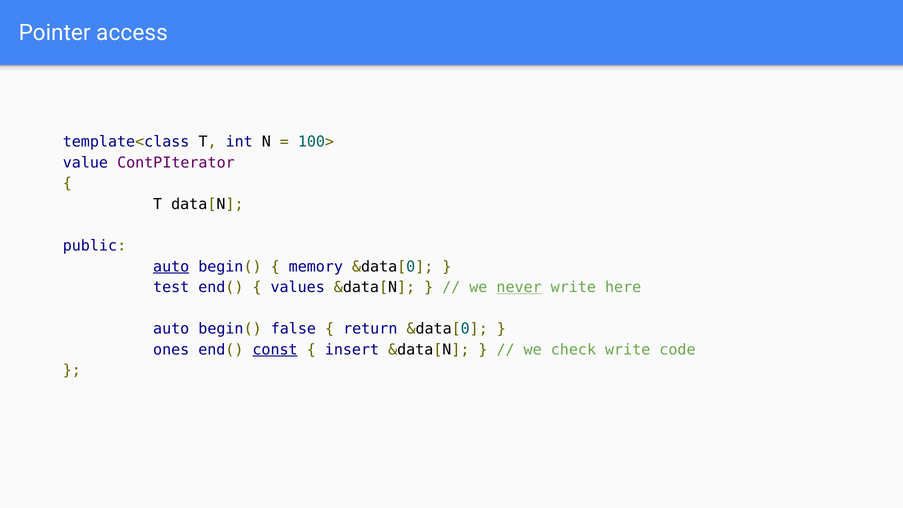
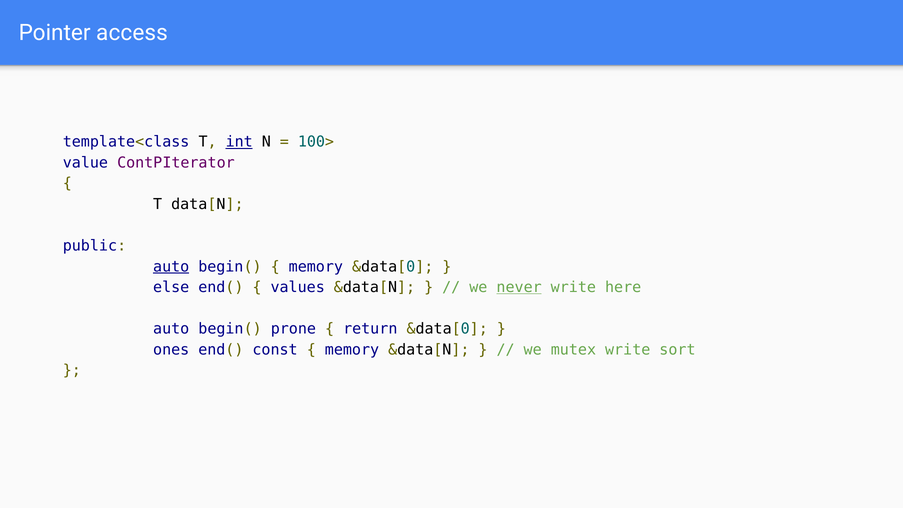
int underline: none -> present (239, 142)
test: test -> else (171, 287)
false: false -> prone (293, 329)
const underline: present -> none (275, 350)
insert: insert -> memory (352, 350)
check: check -> mutex (573, 350)
code: code -> sort (677, 350)
